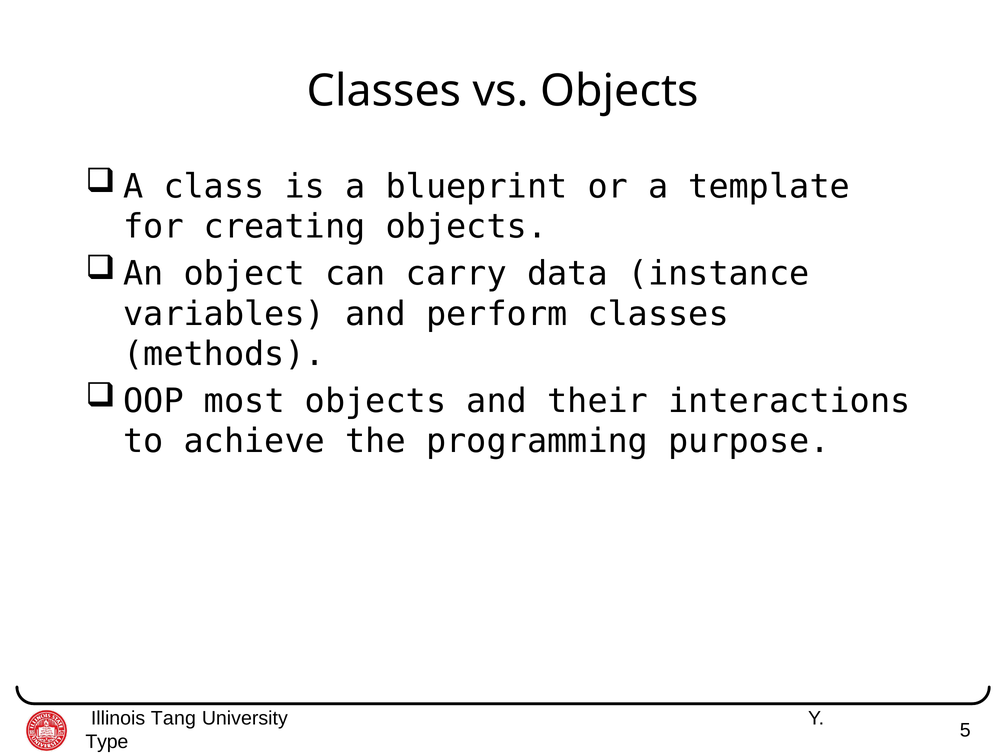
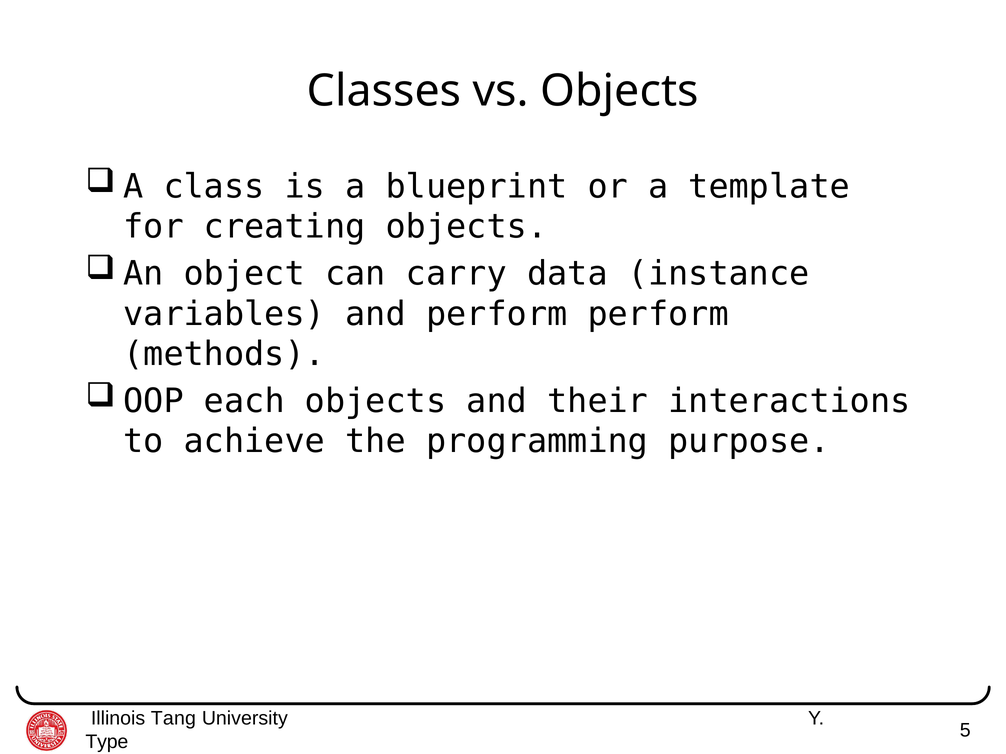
perform classes: classes -> perform (658, 314)
most: most -> each (244, 401)
